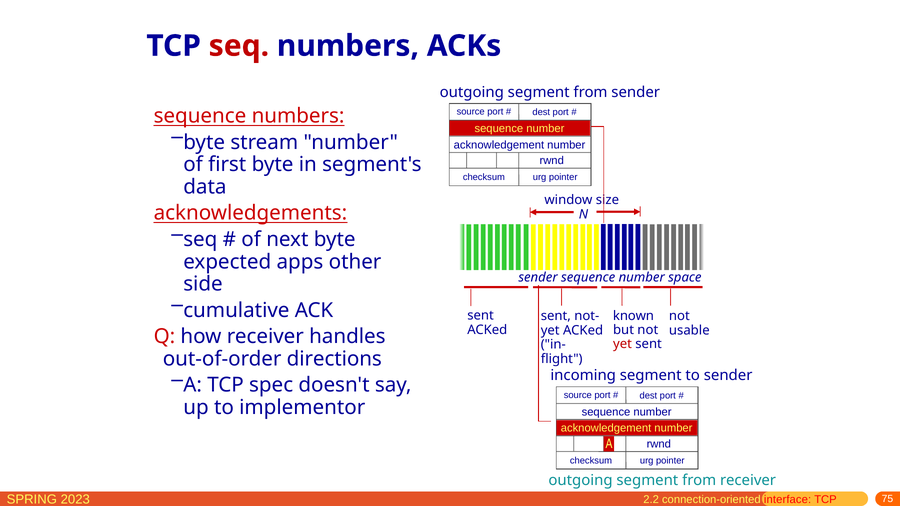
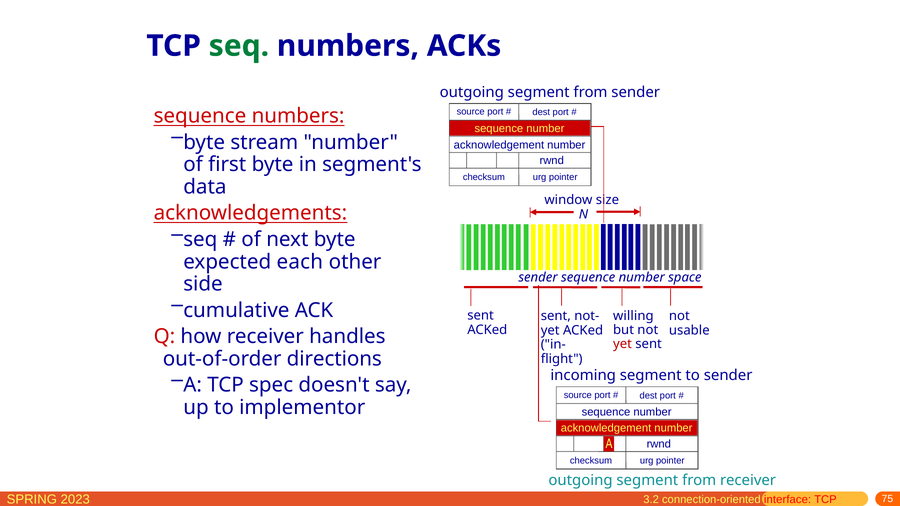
seq colour: red -> green (239, 46)
apps: apps -> each (300, 262)
known: known -> willing (633, 316)
2.2: 2.2 -> 3.2 (651, 500)
